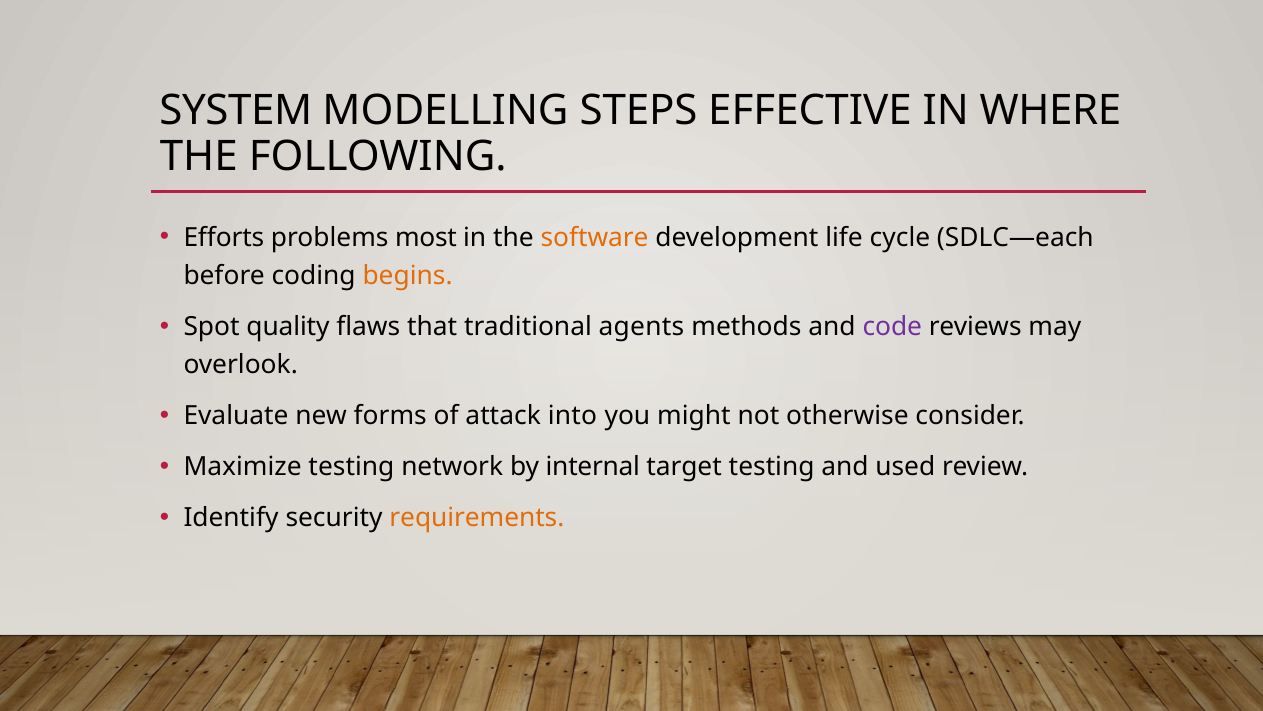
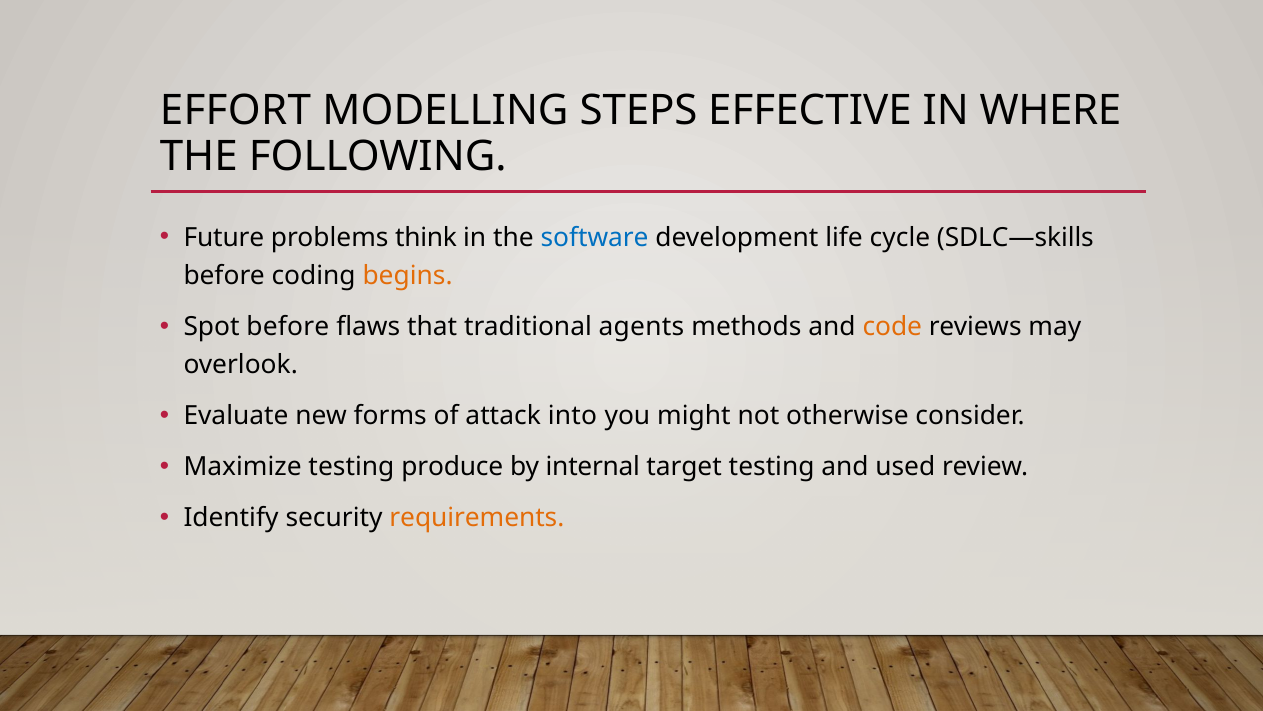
SYSTEM: SYSTEM -> EFFORT (235, 111)
Efforts: Efforts -> Future (224, 238)
most: most -> think (426, 238)
software colour: orange -> blue (595, 238)
SDLC—each: SDLC—each -> SDLC—skills (1015, 238)
Spot quality: quality -> before (288, 327)
code colour: purple -> orange (892, 327)
network: network -> produce (452, 467)
